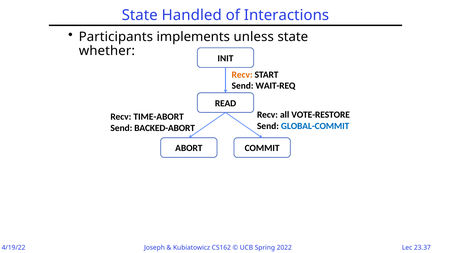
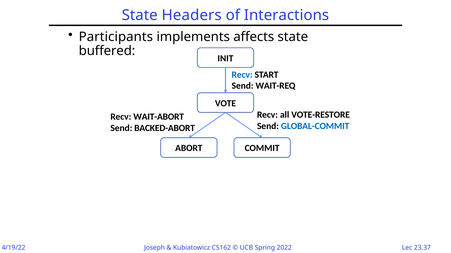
Handled: Handled -> Headers (192, 15)
unless: unless -> affects (254, 37)
whether: whether -> buffered (107, 51)
Recv colour: orange -> blue (242, 75)
READ: READ -> VOTE (226, 104)
TIME-ABORT: TIME-ABORT -> WAIT-ABORT (159, 117)
